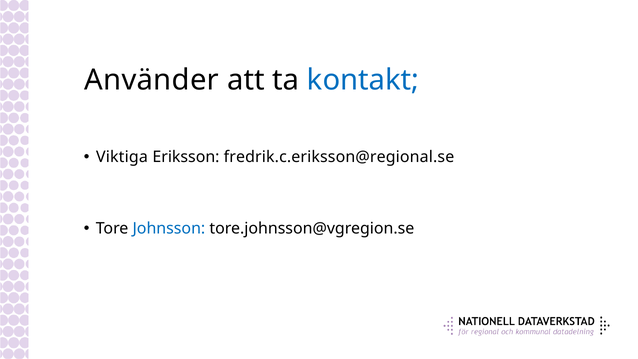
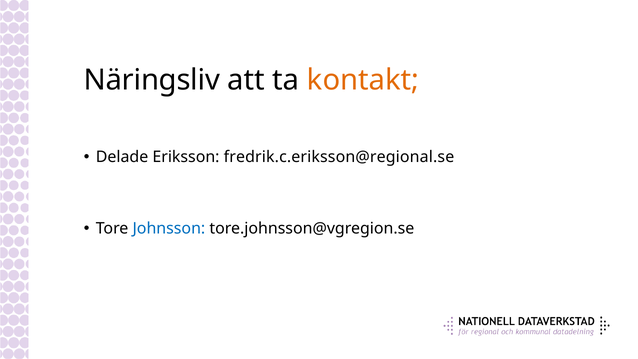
Använder: Använder -> Näringsliv (152, 80)
kontakt colour: blue -> orange (363, 80)
Viktiga: Viktiga -> Delade (122, 157)
